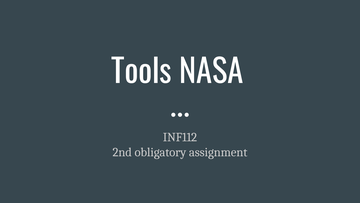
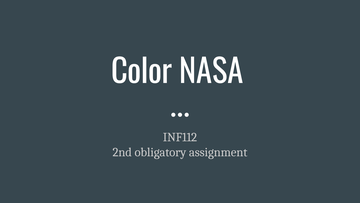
Tools: Tools -> Color (142, 72)
